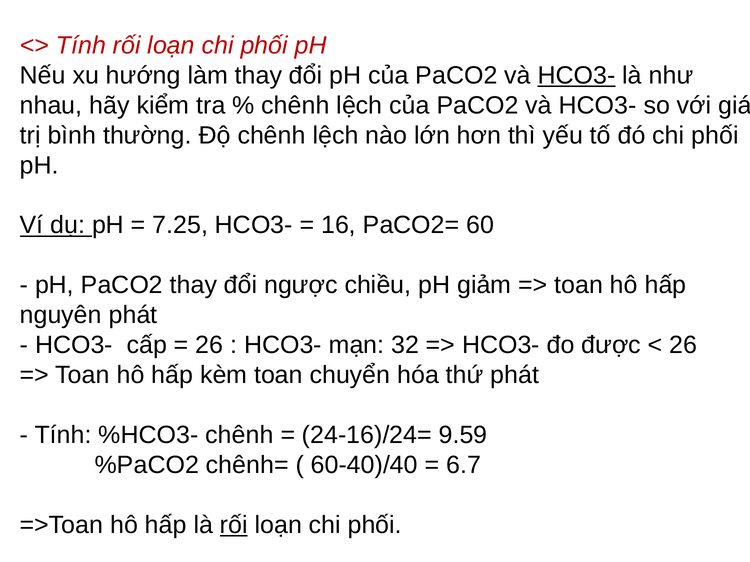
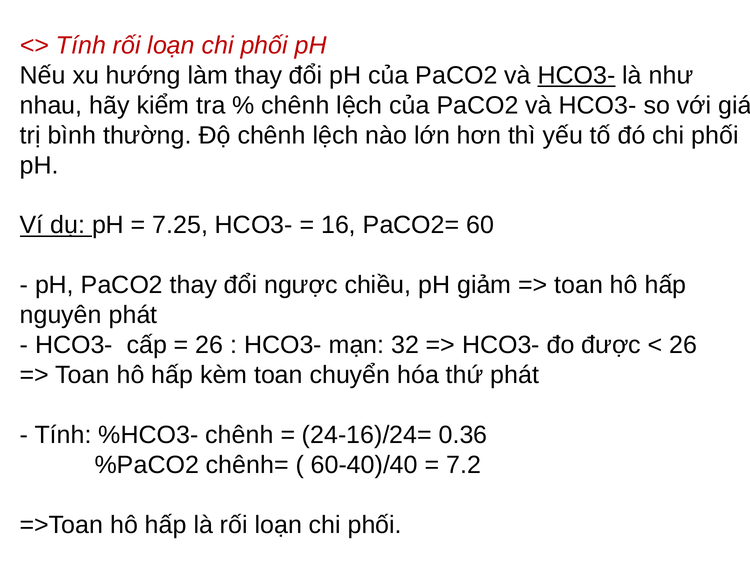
9.59: 9.59 -> 0.36 (463, 435)
6.7: 6.7 -> 7.2 (464, 465)
rối underline: present -> none (234, 525)
